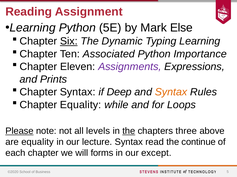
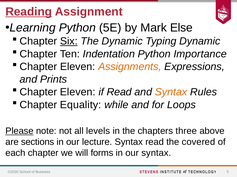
Reading underline: none -> present (29, 12)
Typing Learning: Learning -> Dynamic (200, 41)
Associated: Associated -> Indentation (109, 54)
Assignments colour: purple -> orange (130, 67)
Syntax: Syntax -> Eleven (78, 92)
if Deep: Deep -> Read (119, 92)
the underline: present -> none (129, 131)
are equality: equality -> sections (38, 143)
continue: continue -> covered (199, 143)
our except: except -> syntax (156, 154)
